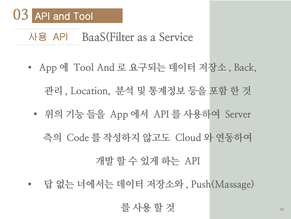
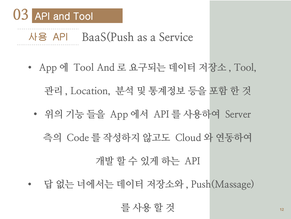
BaaS(Filter: BaaS(Filter -> BaaS(Push (108, 37)
Back: Back -> Tool (245, 68)
